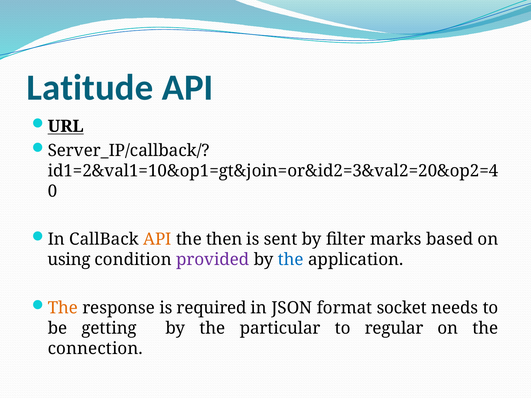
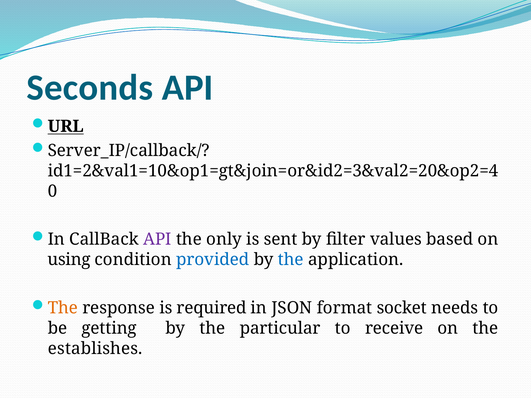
Latitude: Latitude -> Seconds (90, 88)
API colour: orange -> purple (157, 240)
then: then -> only (224, 240)
marks: marks -> values (396, 240)
provided colour: purple -> blue (213, 260)
regular: regular -> receive (394, 329)
connection: connection -> establishes (95, 349)
